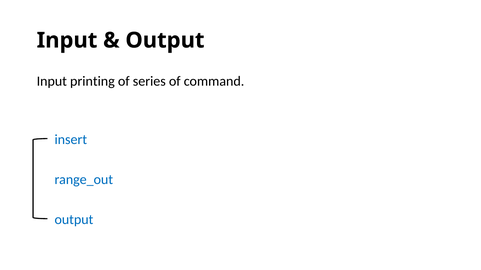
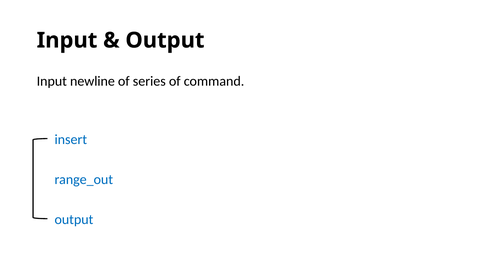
printing: printing -> newline (92, 81)
